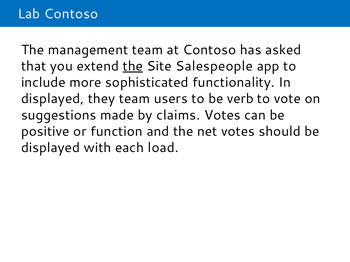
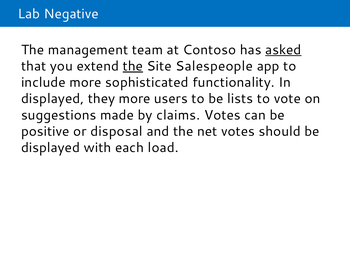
Lab Contoso: Contoso -> Negative (71, 14)
asked underline: none -> present (283, 50)
they team: team -> more (135, 99)
verb: verb -> lists (240, 99)
function: function -> disposal (117, 132)
